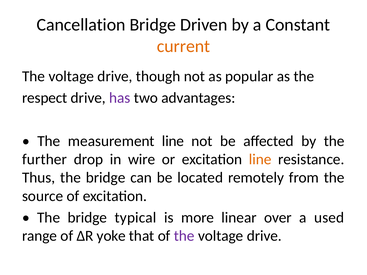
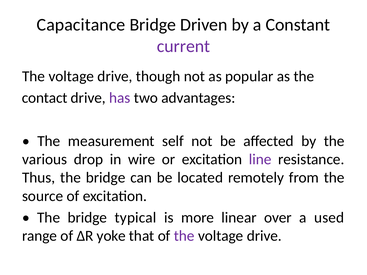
Cancellation: Cancellation -> Capacitance (81, 25)
current colour: orange -> purple (183, 46)
respect: respect -> contact (45, 98)
measurement line: line -> self (173, 141)
further: further -> various (45, 159)
line colour: orange -> purple (260, 159)
